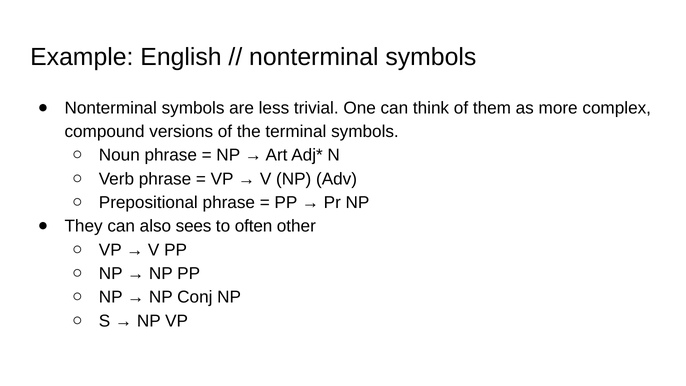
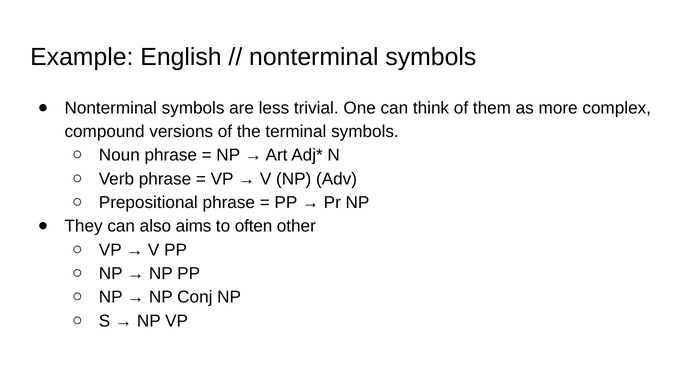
sees: sees -> aims (194, 226)
